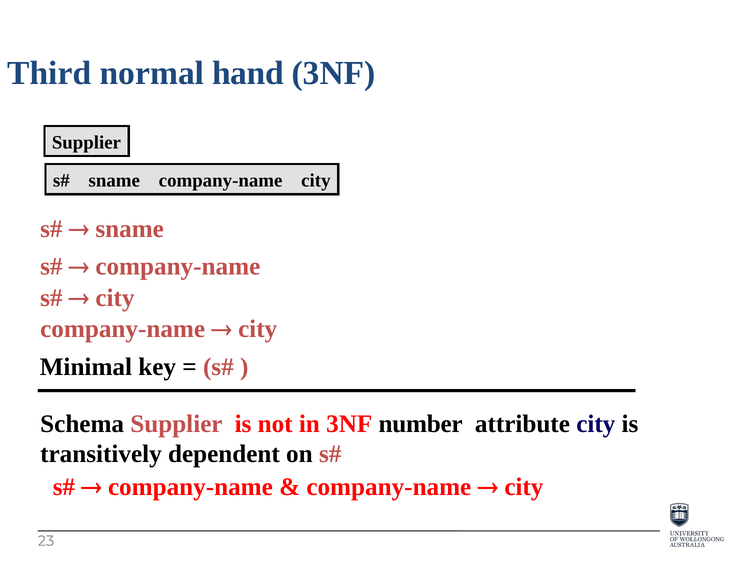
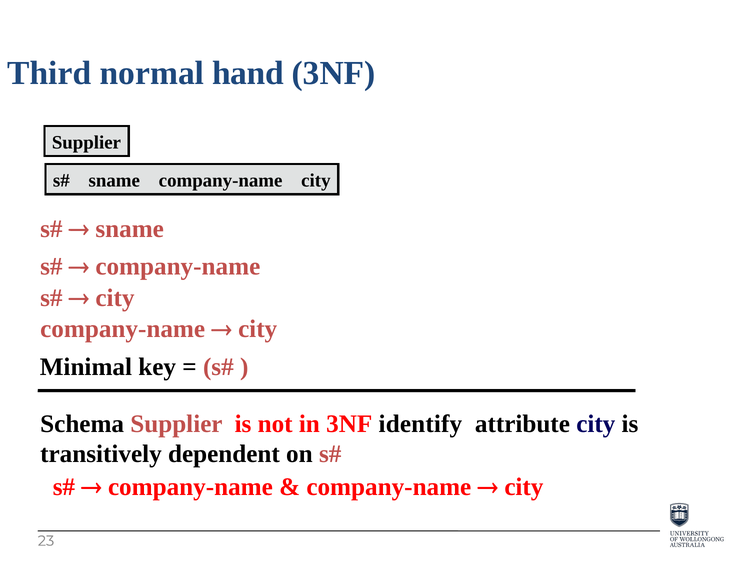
number: number -> identify (420, 423)
